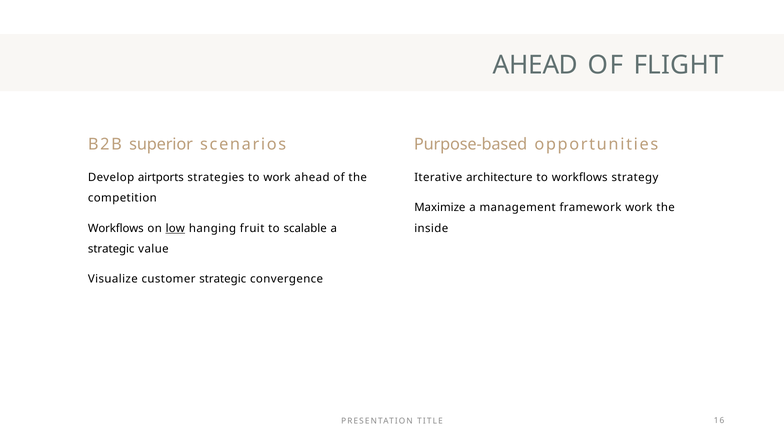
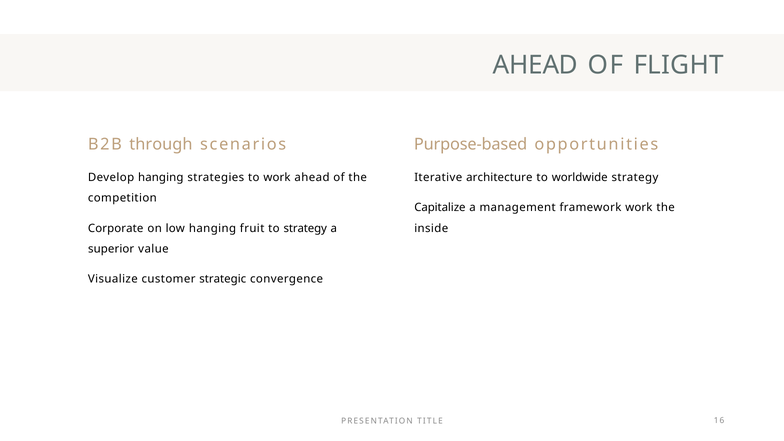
superior: superior -> through (161, 144)
Develop airtports: airtports -> hanging (161, 177)
to workflows: workflows -> worldwide (580, 177)
Maximize: Maximize -> Capitalize (440, 208)
Workflows: Workflows -> Corporate (116, 228)
low underline: present -> none (175, 228)
to scalable: scalable -> strategy (305, 228)
strategic: strategic -> superior (111, 249)
